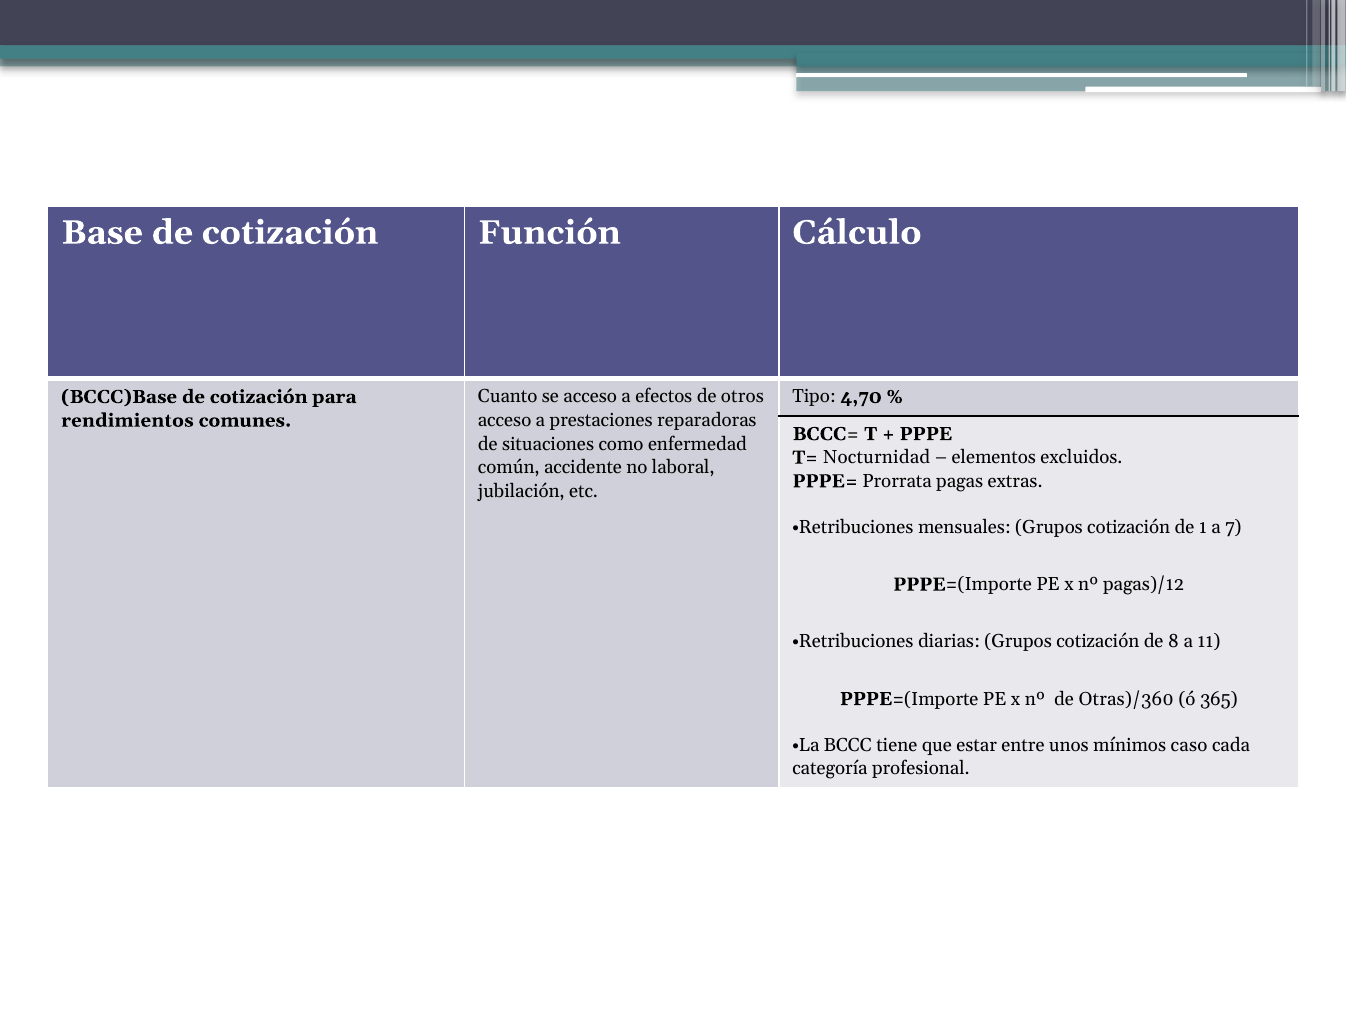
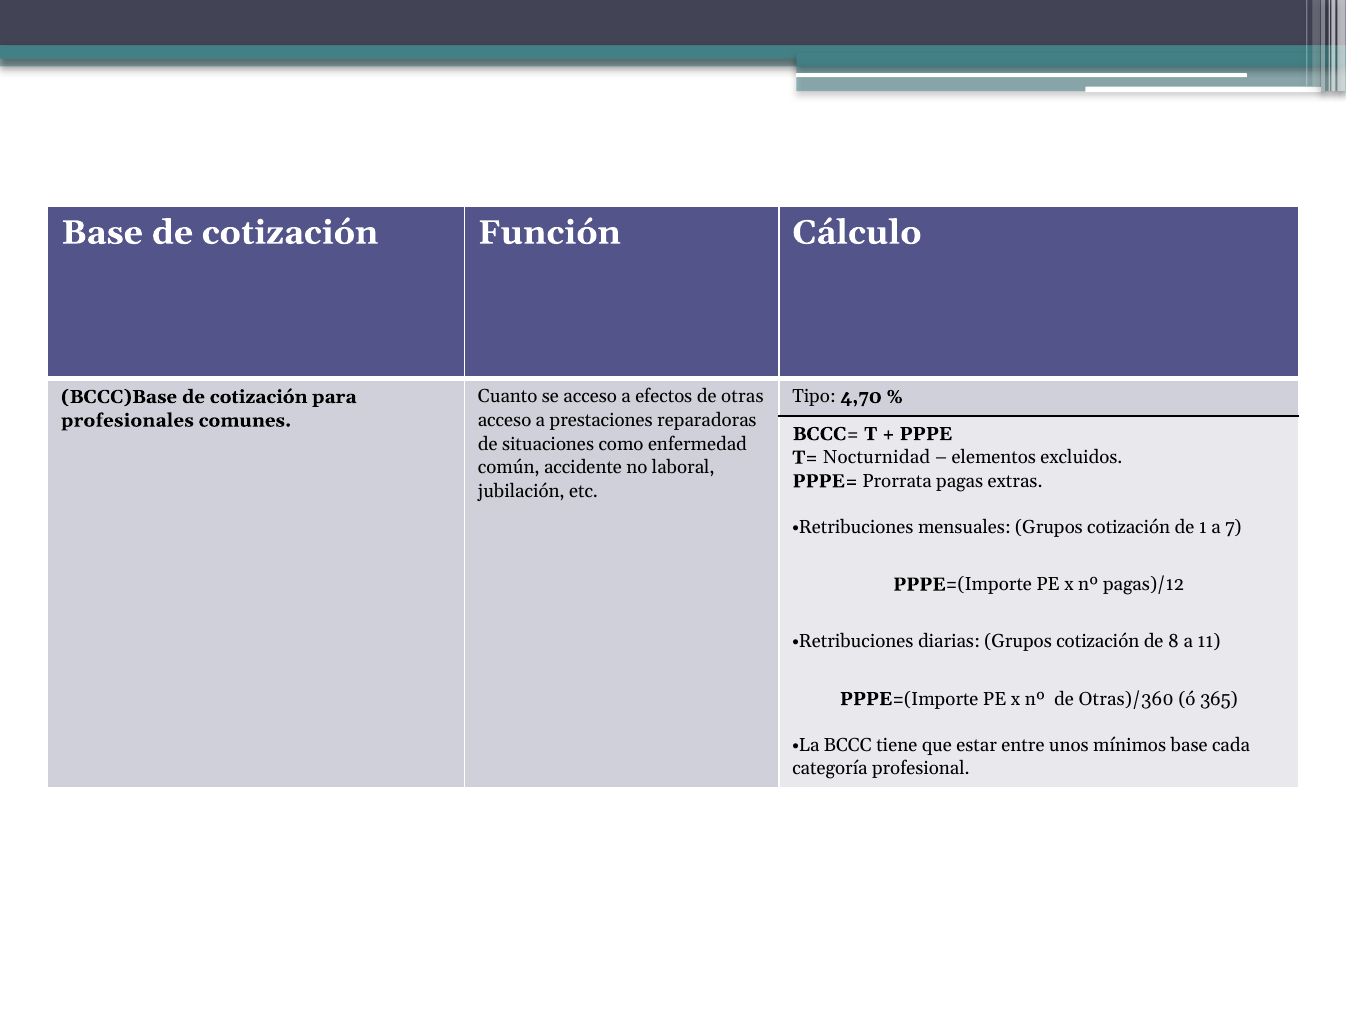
otros: otros -> otras (742, 397)
rendimientos: rendimientos -> profesionales (127, 420)
mínimos caso: caso -> base (1189, 745)
